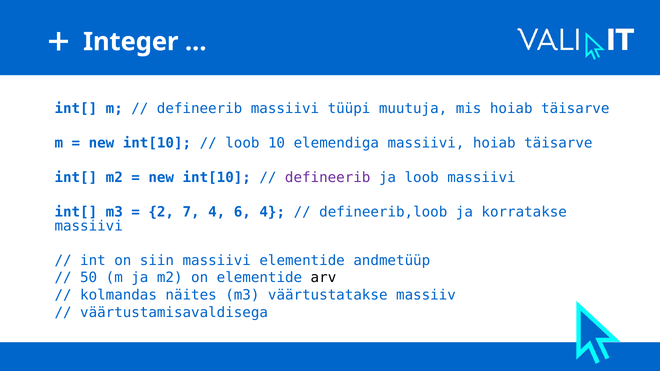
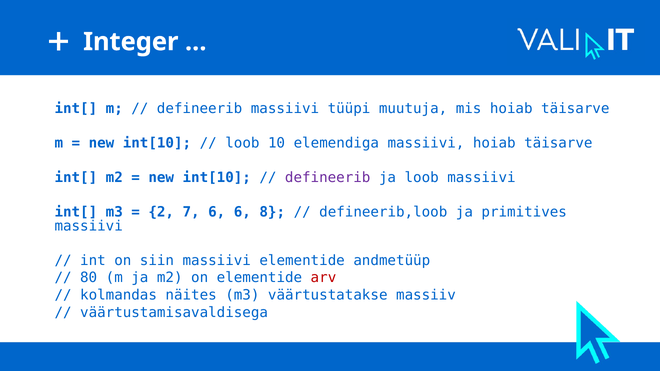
7 4: 4 -> 6 (217, 212)
6 4: 4 -> 8 (272, 212)
korratakse: korratakse -> primitives (524, 212)
50: 50 -> 80 (89, 278)
arv colour: black -> red (323, 278)
